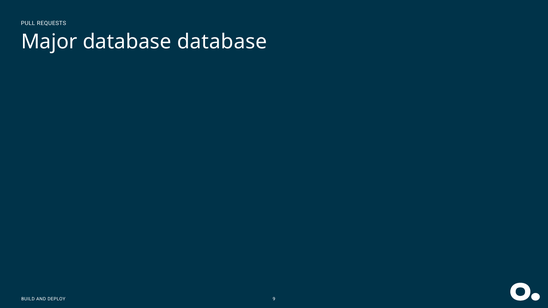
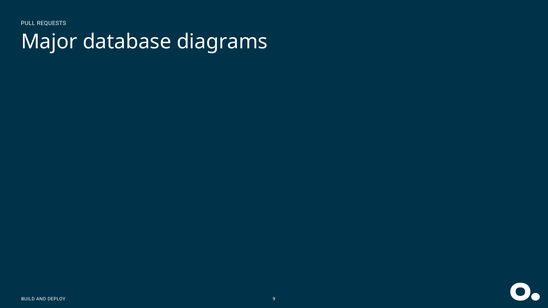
database database: database -> diagrams (222, 42)
